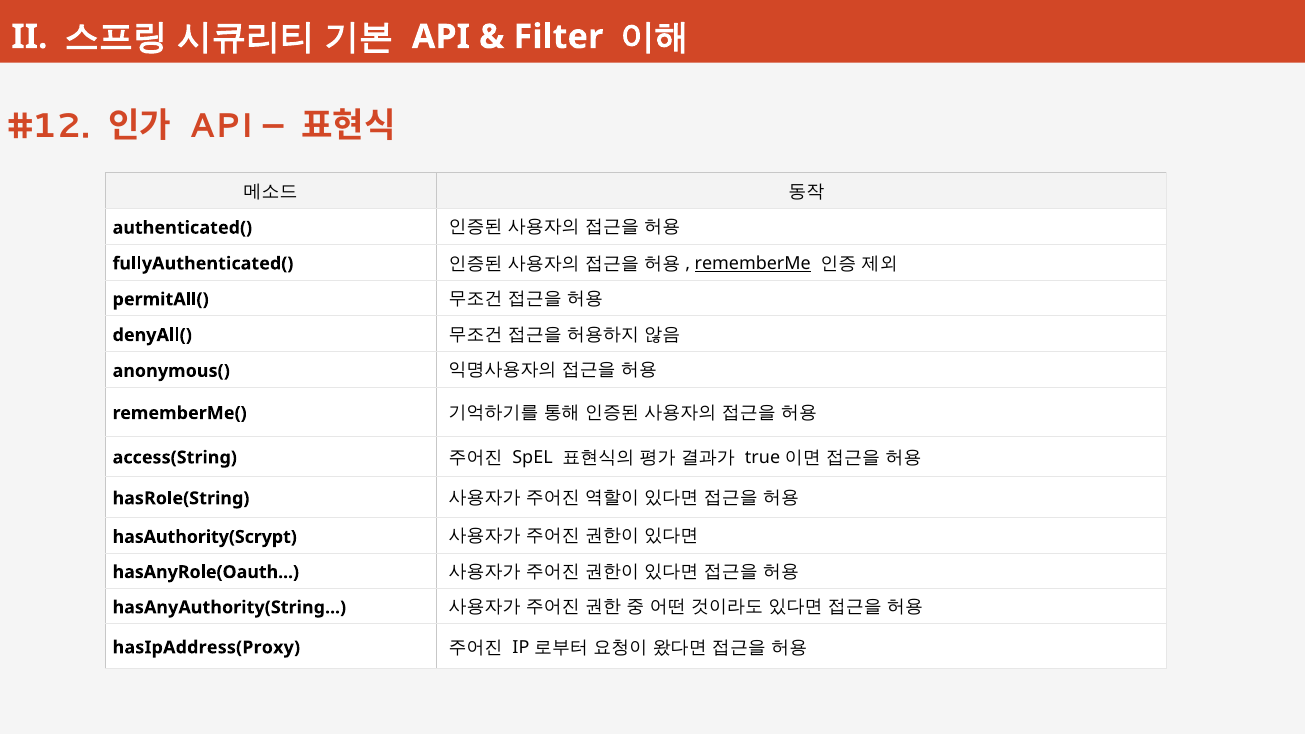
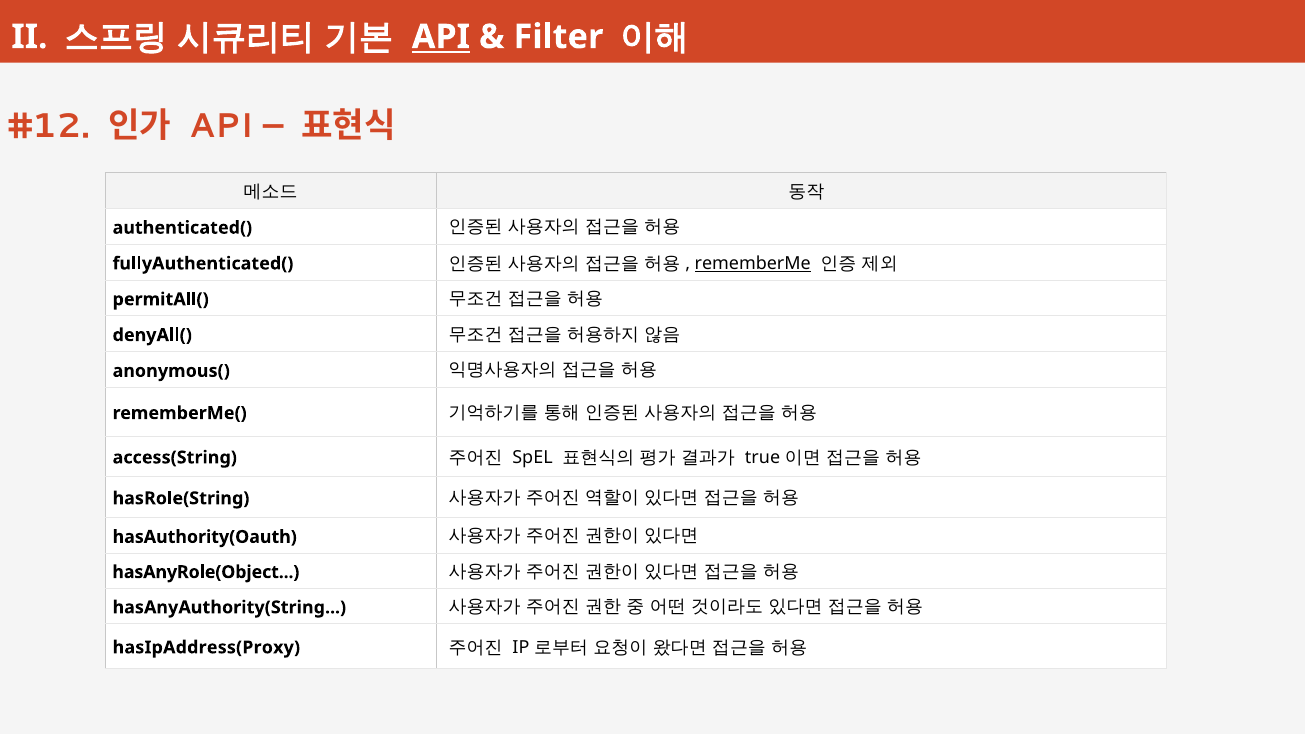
API underline: none -> present (441, 37)
hasAuthority(Scrypt: hasAuthority(Scrypt -> hasAuthority(Oauth (205, 537)
hasAnyRole(Oauth: hasAnyRole(Oauth -> hasAnyRole(Object (206, 572)
